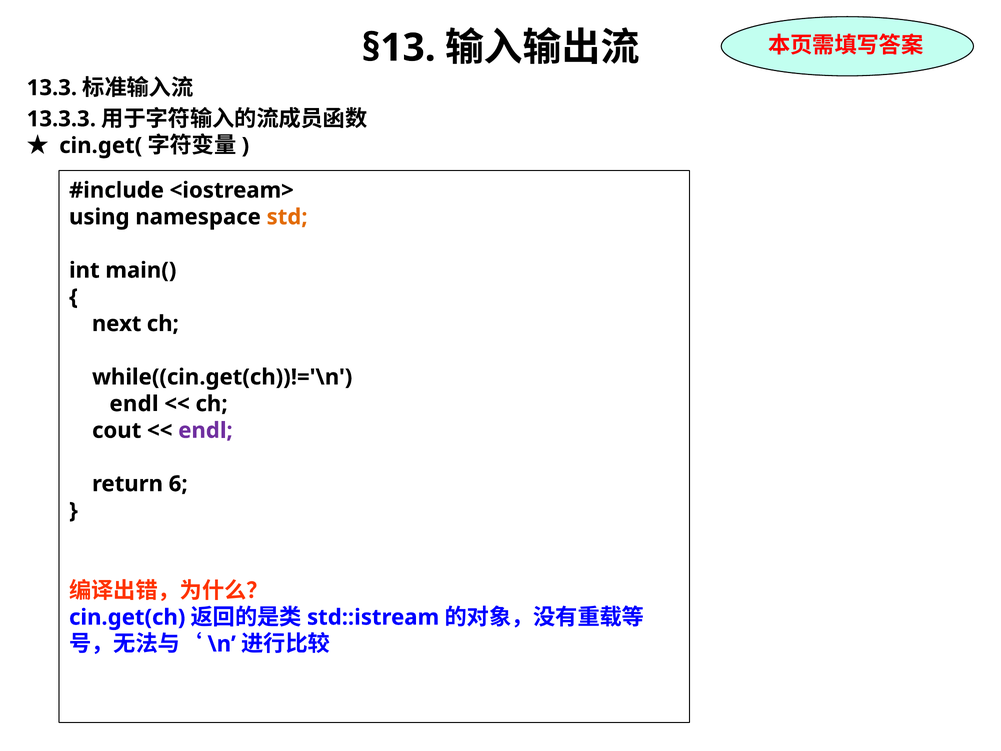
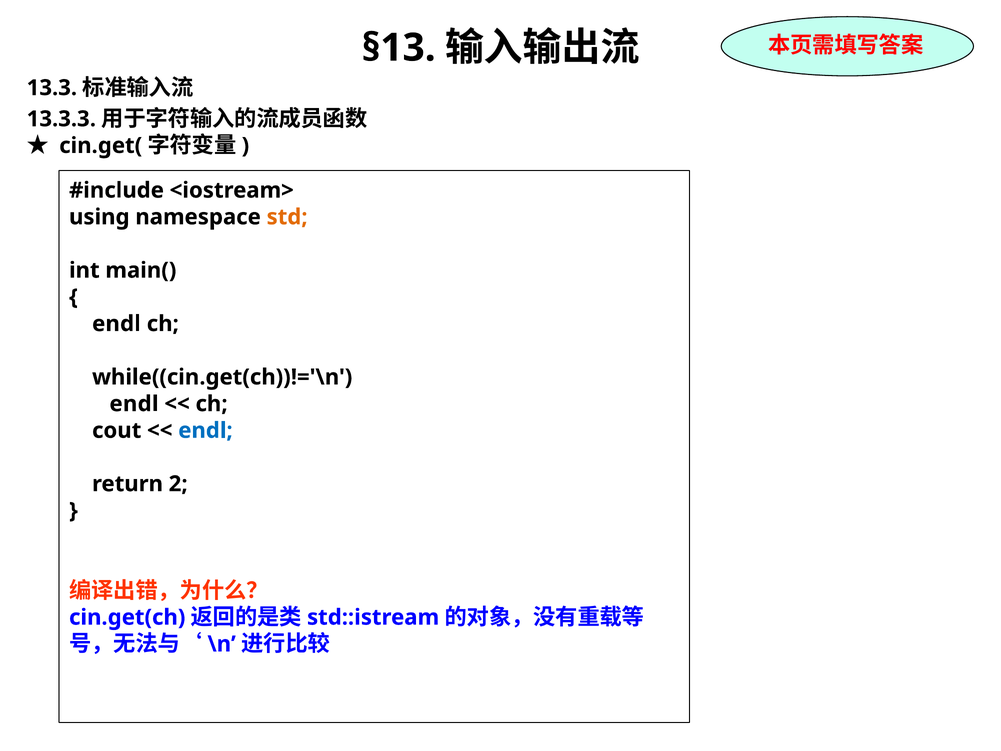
next: next -> endl (116, 324)
endl colour: purple -> blue (205, 430)
6: 6 -> 2 (178, 484)
